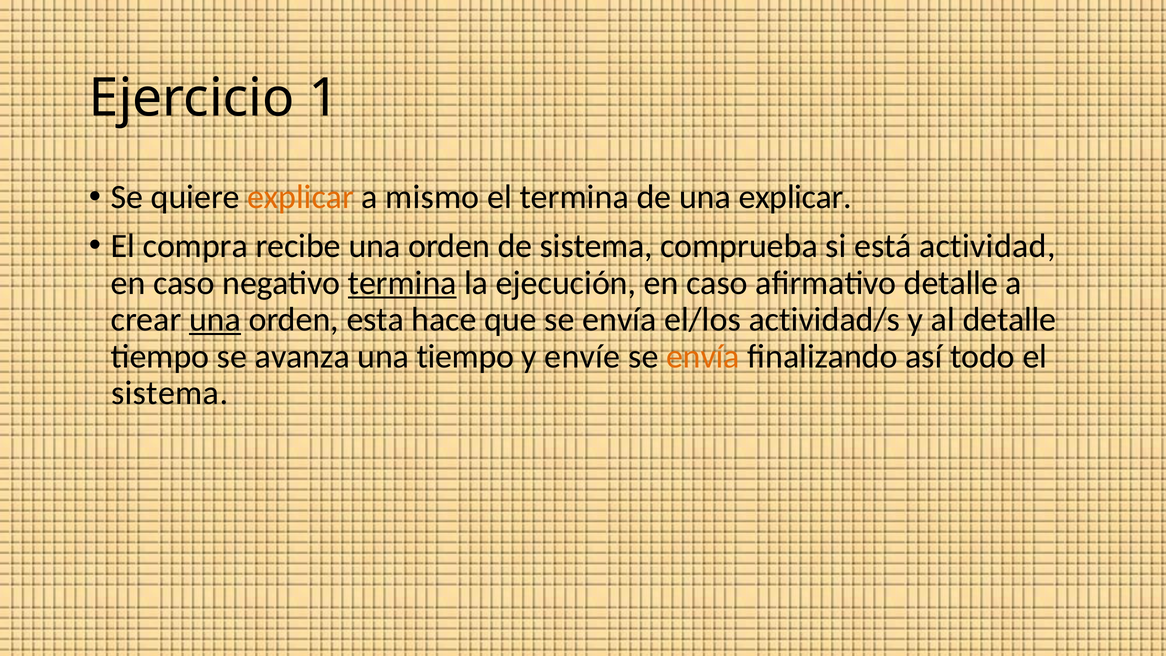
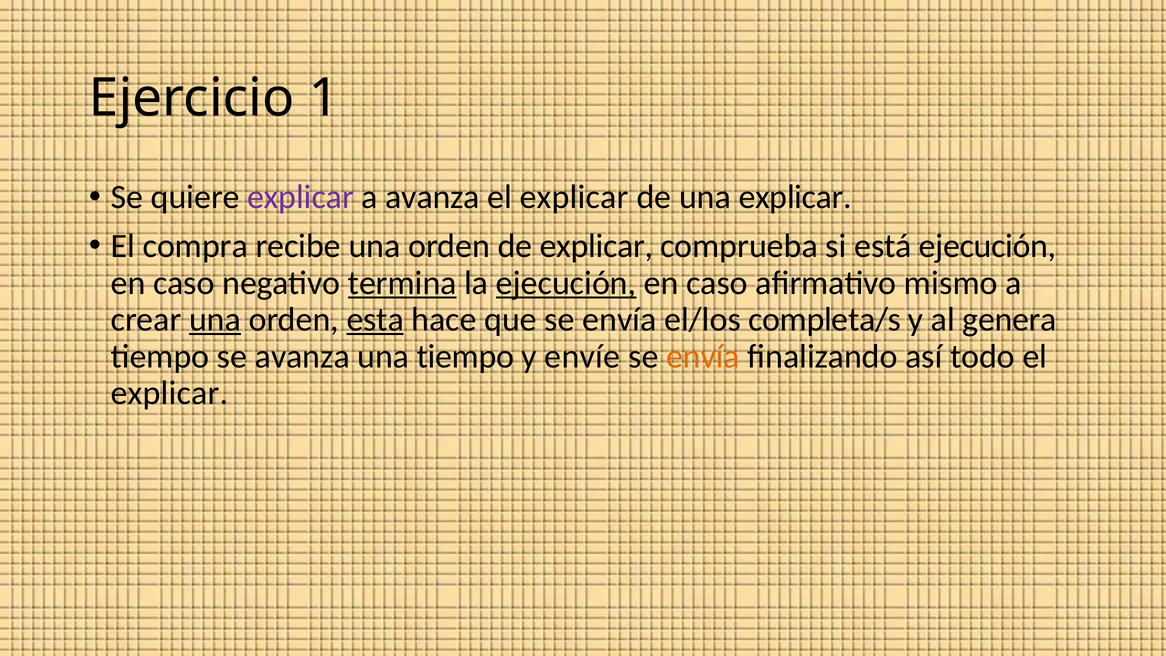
explicar colour: orange -> purple (300, 197)
a mismo: mismo -> avanza (433, 197)
termina: termina -> explicar (574, 197)
de sistema: sistema -> explicar (596, 246)
está actividad: actividad -> ejecución (988, 246)
ejecución underline: none -> present (566, 283)
afirmativo detalle: detalle -> mismo (951, 283)
esta underline: none -> present (375, 319)
actividad/s: actividad/s -> completa/s (825, 319)
al detalle: detalle -> genera (1010, 319)
sistema: sistema -> explicar (170, 393)
